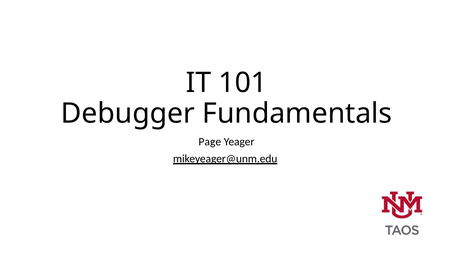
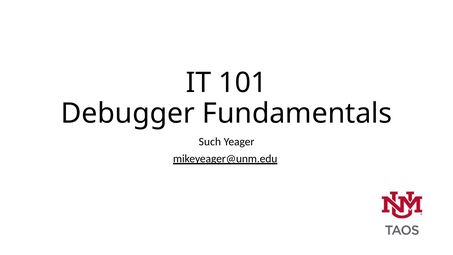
Page: Page -> Such (210, 142)
